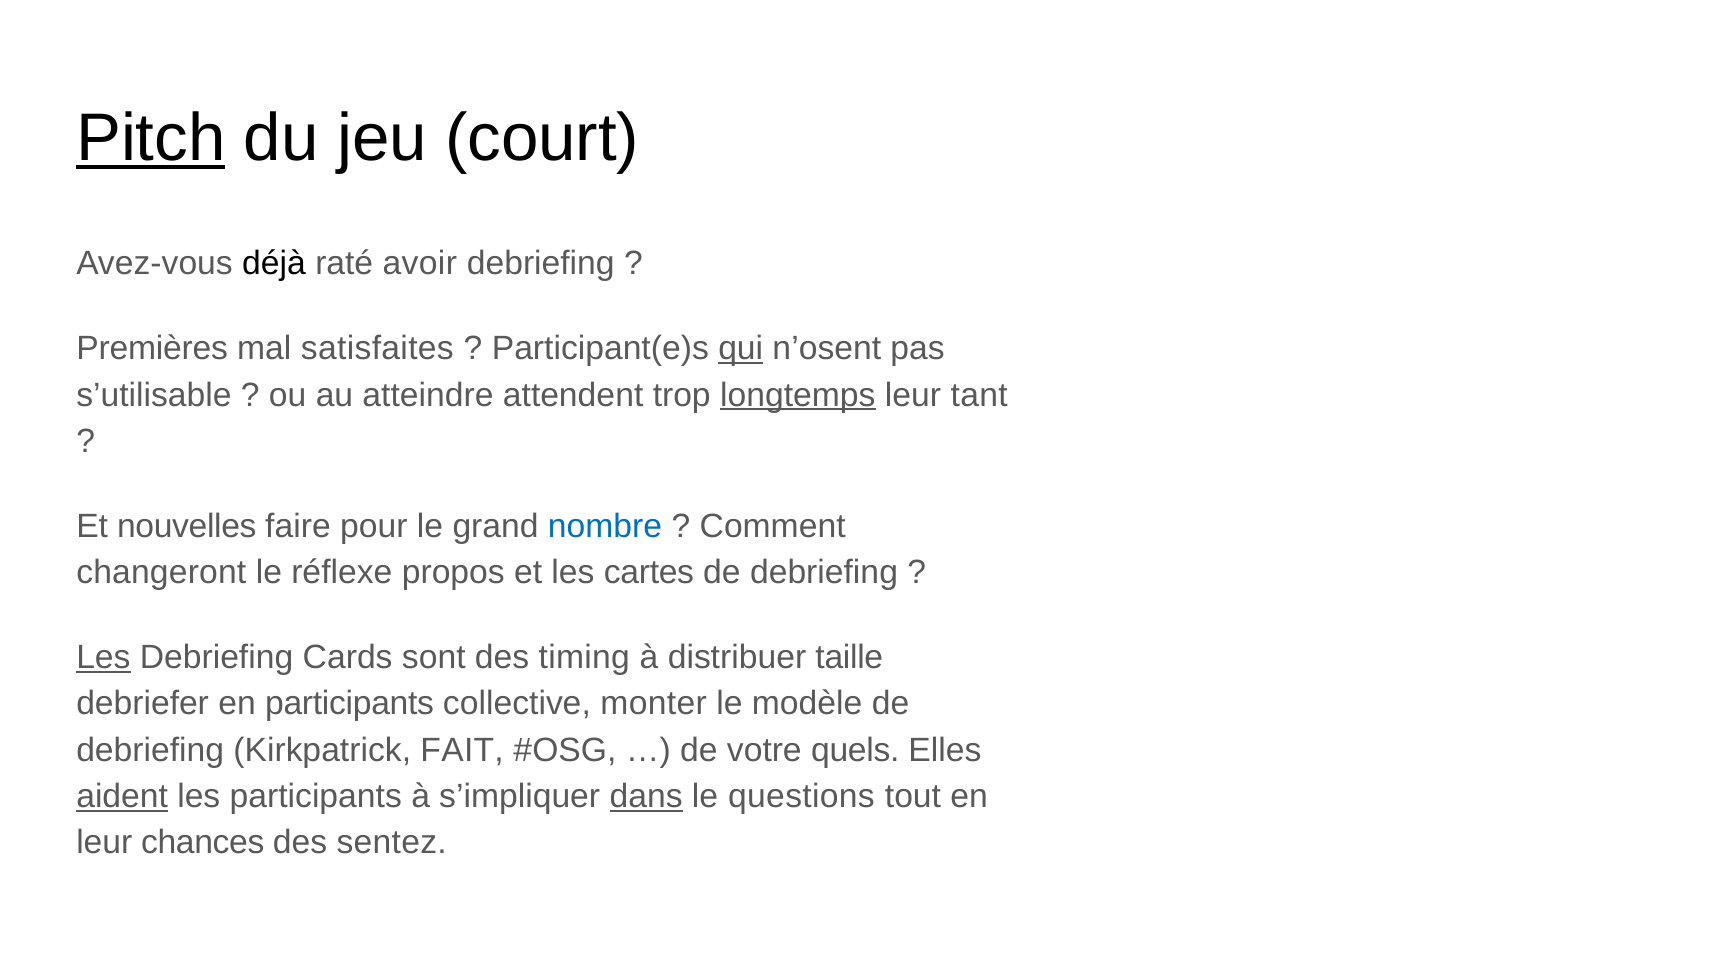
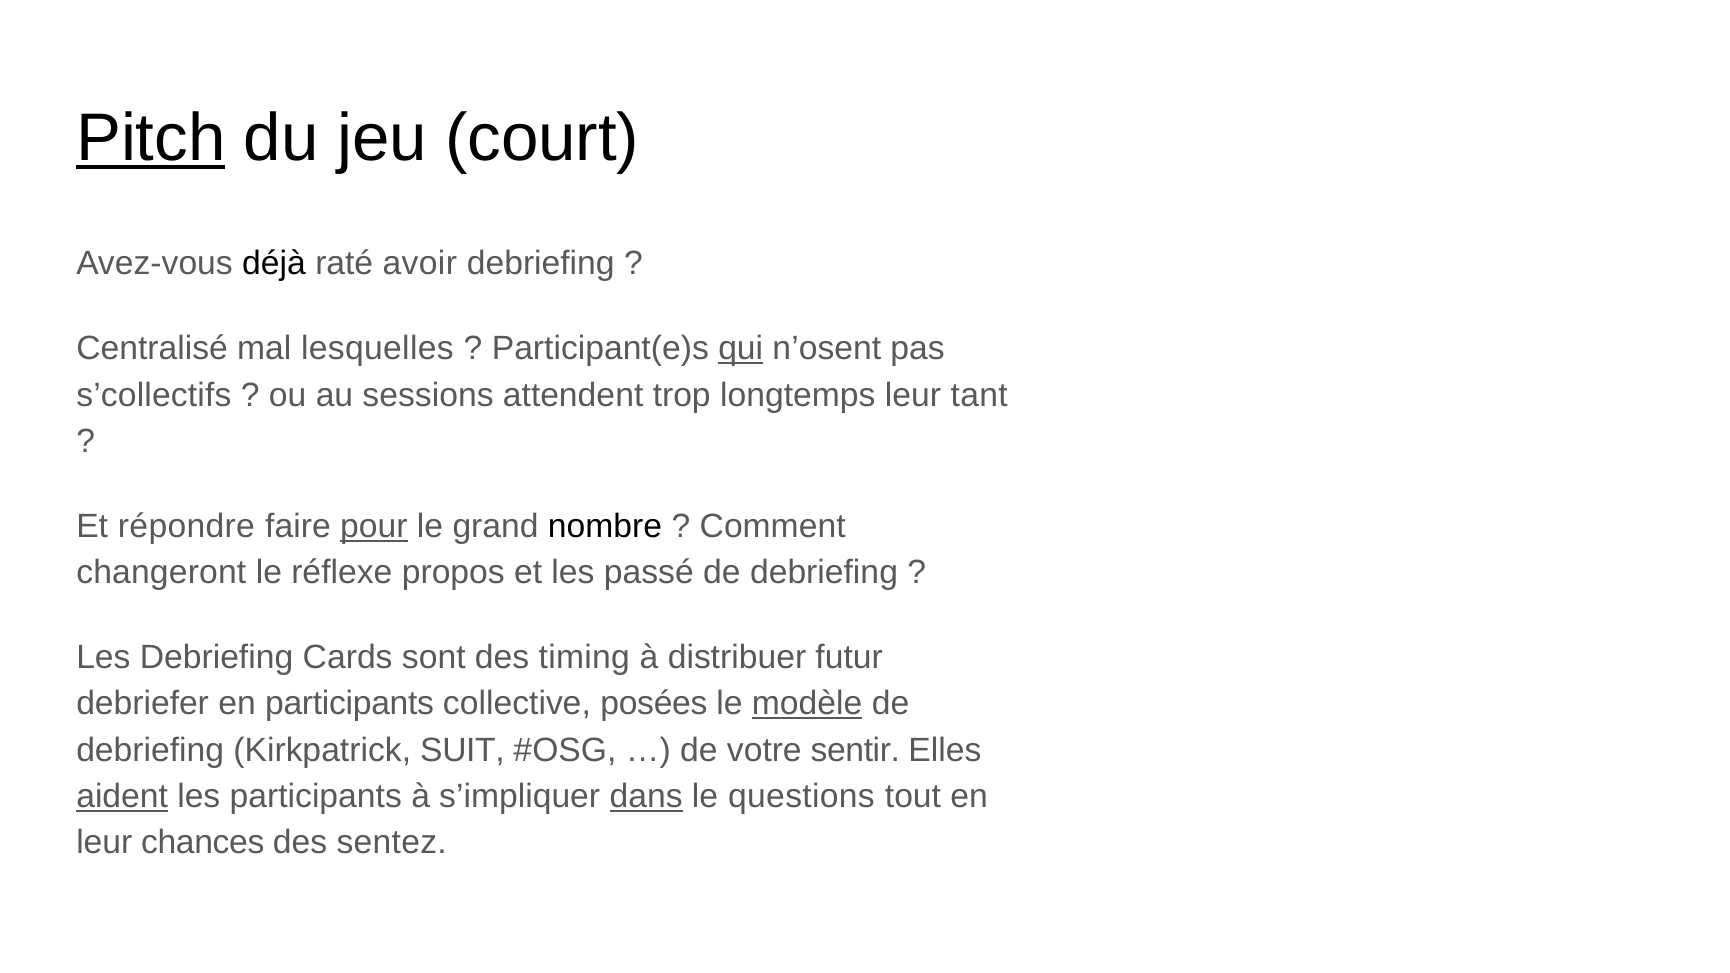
Premières: Premières -> Centralisé (152, 349)
satisfaites: satisfaites -> lesquelles (377, 349)
s’utilisable: s’utilisable -> s’collectifs (154, 395)
atteindre: atteindre -> sessions (428, 395)
longtemps underline: present -> none (798, 395)
nouvelles: nouvelles -> répondre (186, 526)
pour underline: none -> present (374, 526)
nombre colour: blue -> black (605, 526)
cartes: cartes -> passé (649, 573)
Les underline: present -> none (103, 657)
taille: taille -> futur (849, 657)
monter: monter -> posées (654, 704)
modèle underline: none -> present (807, 704)
FAIT: FAIT -> SUIT (462, 750)
quels: quels -> sentir (855, 750)
